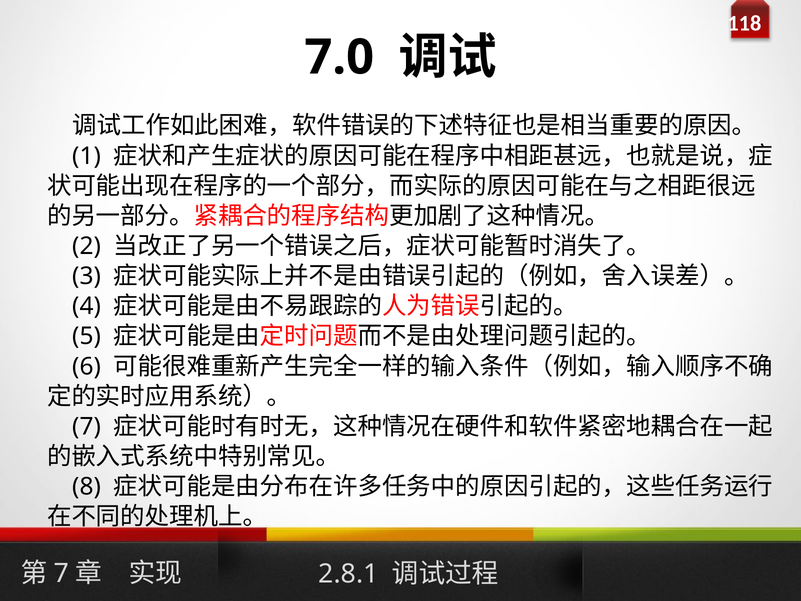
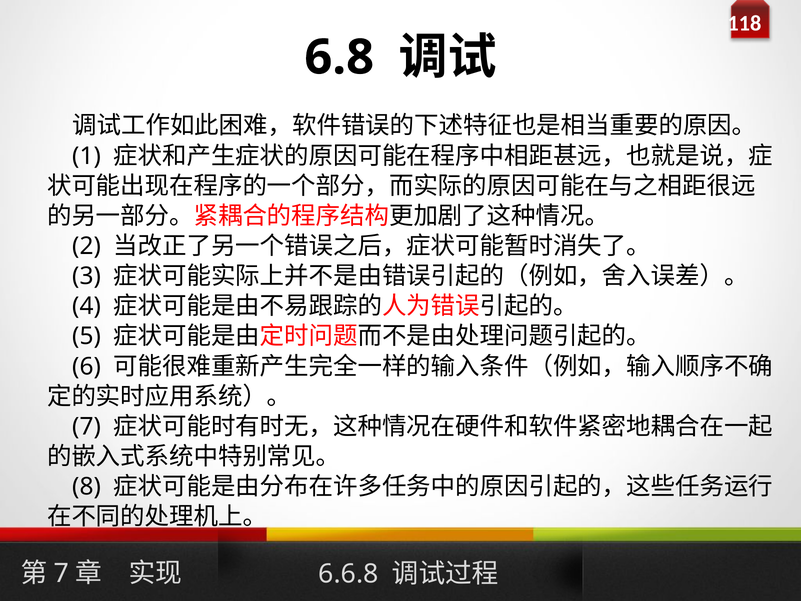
7.0: 7.0 -> 6.8 (339, 57)
2.8.1: 2.8.1 -> 6.6.8 (348, 574)
